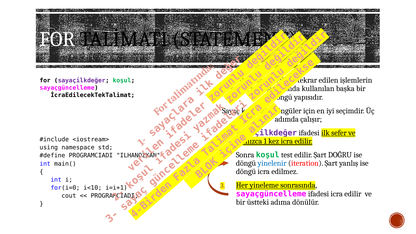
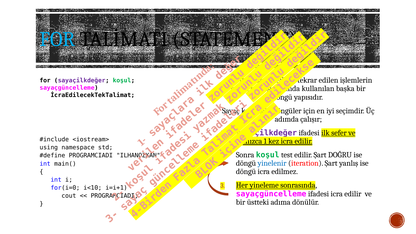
FOR colour: white -> light blue (58, 39)
